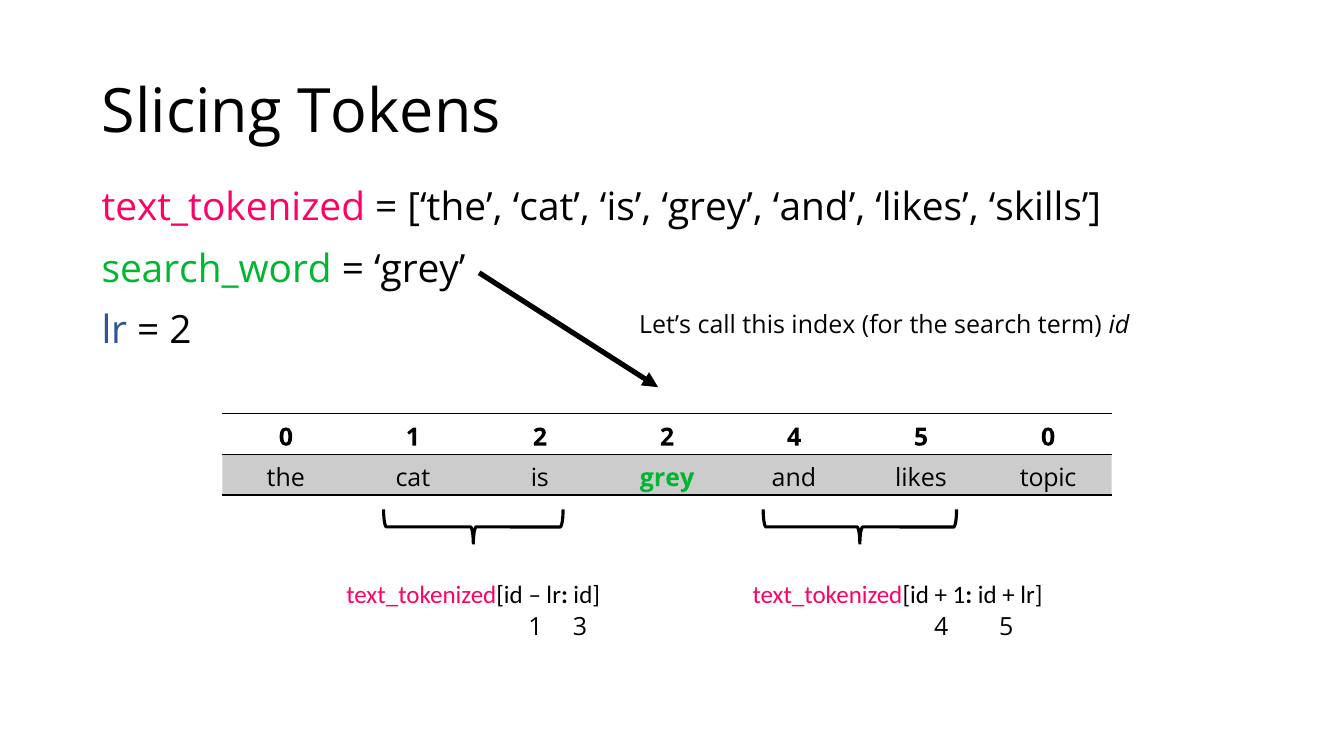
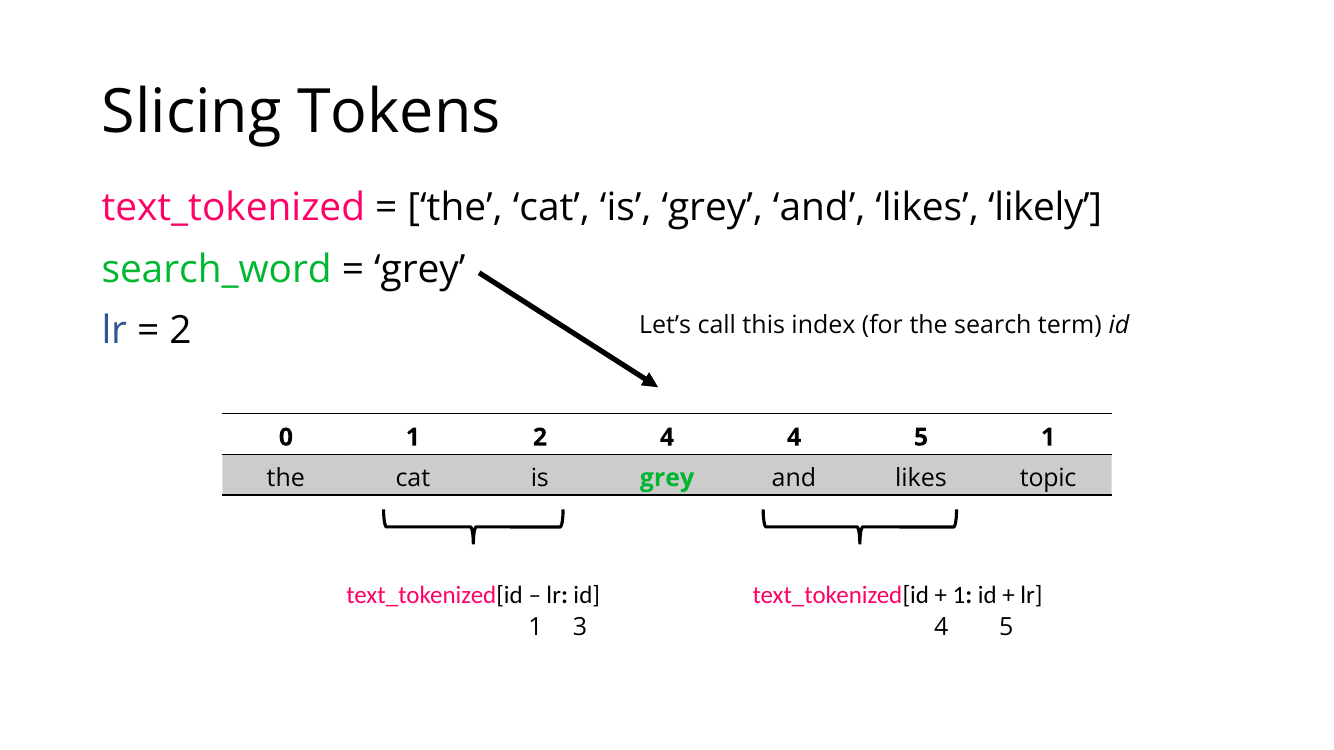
skills: skills -> likely (1045, 208)
2 2: 2 -> 4 (667, 438)
5 0: 0 -> 1 (1048, 438)
